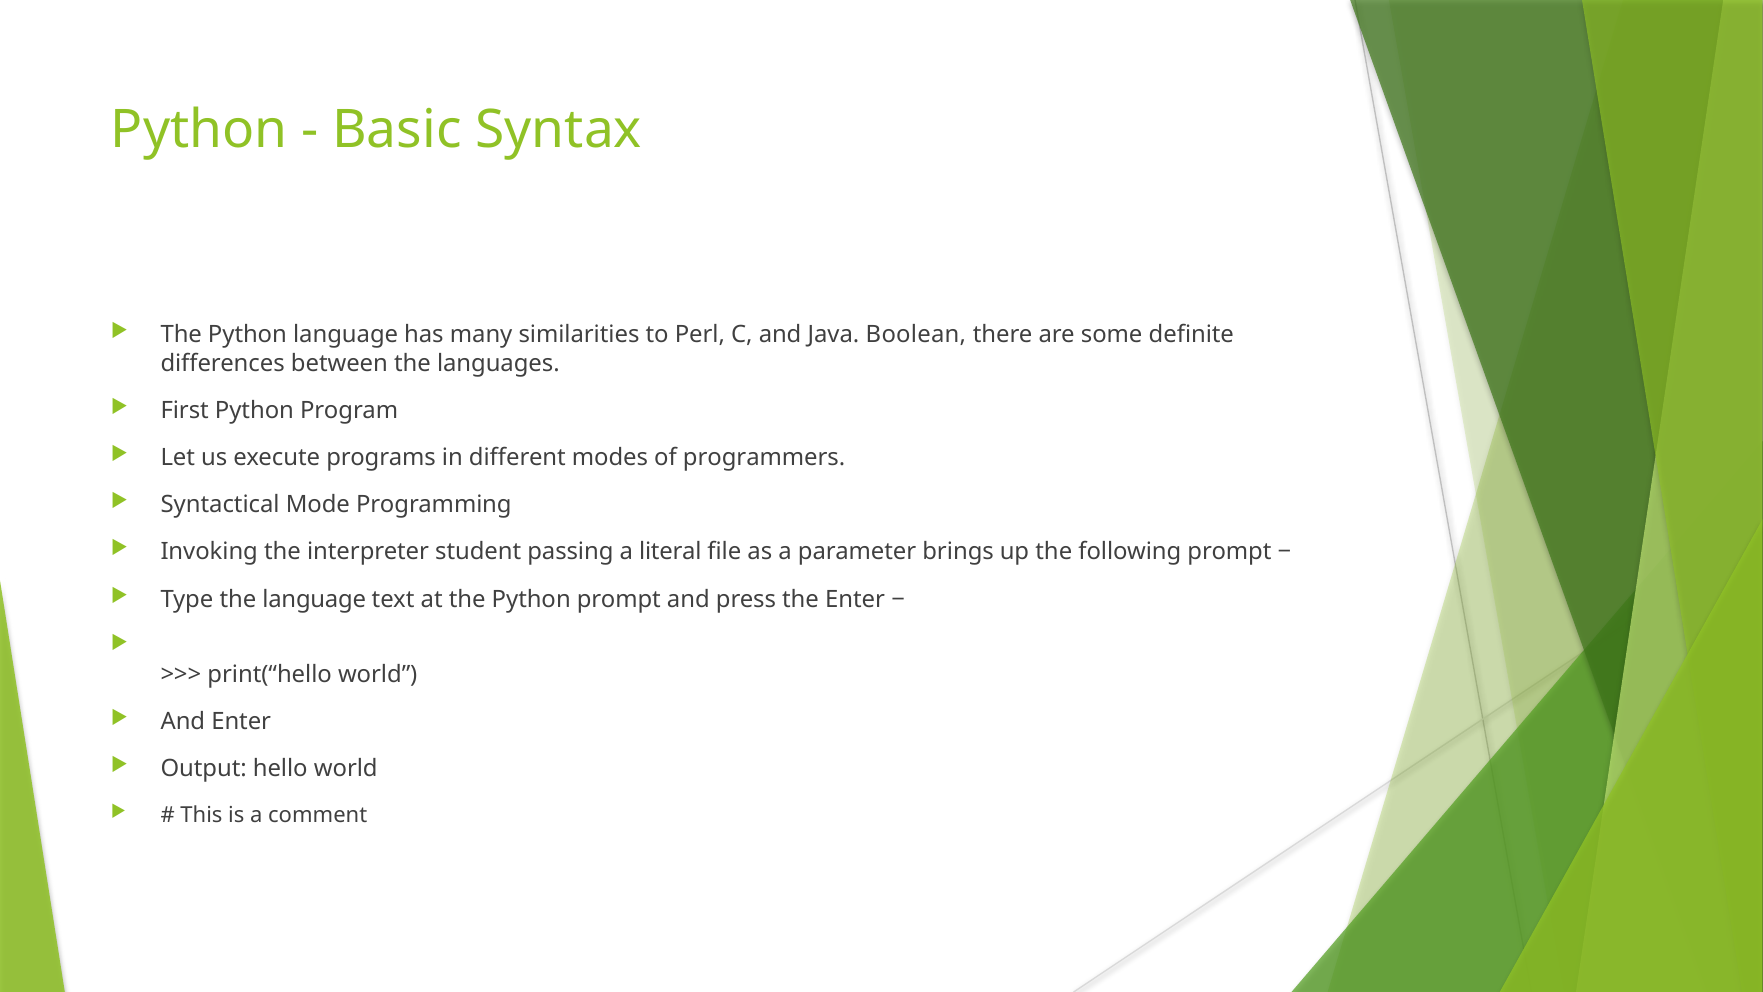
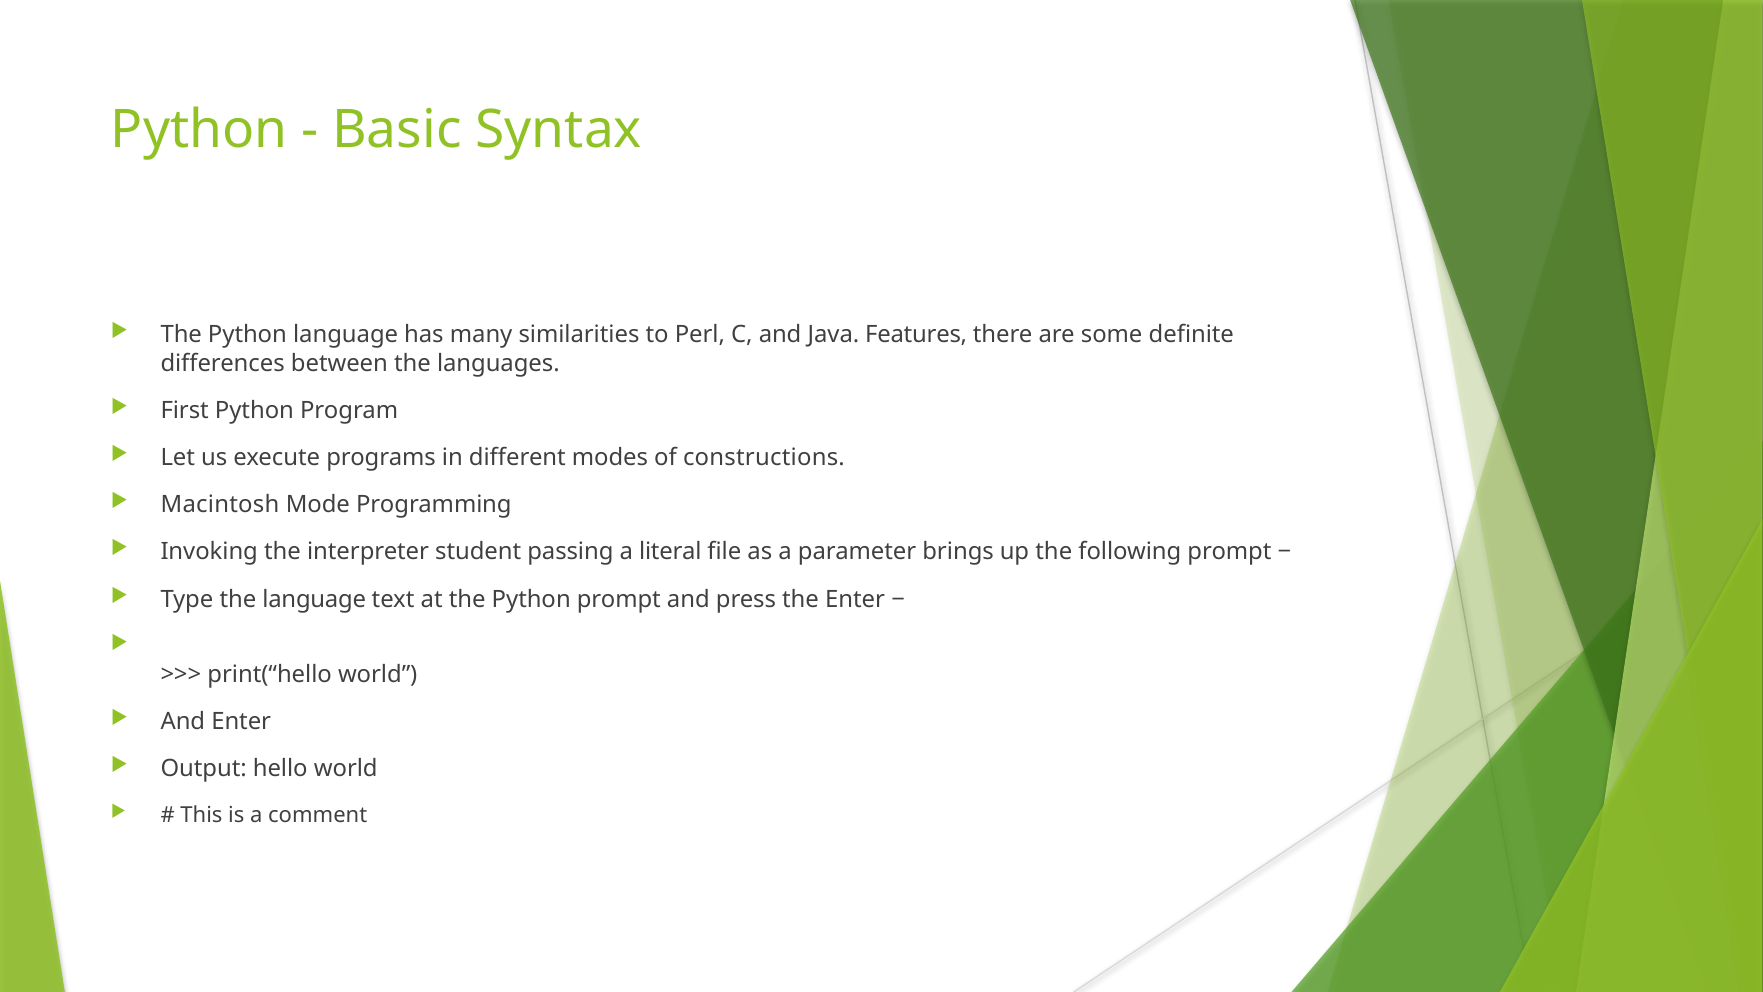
Boolean: Boolean -> Features (916, 335)
programmers: programmers -> constructions (764, 458)
Syntactical: Syntactical -> Macintosh (220, 505)
